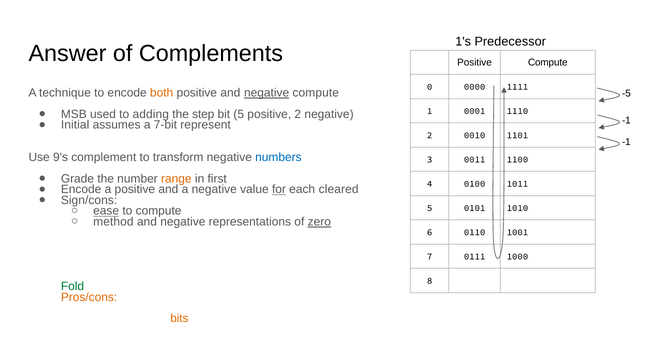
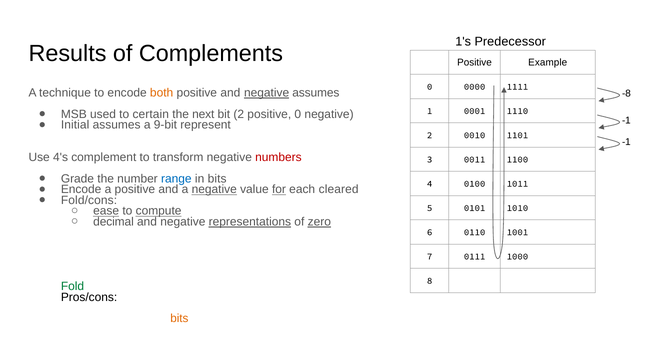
Answer: Answer -> Results (67, 54)
Positive Compute: Compute -> Example (548, 63)
negative compute: compute -> assumes (316, 93)
-5: -5 -> -8 (626, 94)
adding: adding -> certain (151, 114)
step: step -> next (203, 114)
bit 5: 5 -> 2 (239, 114)
positive 2: 2 -> 0 (298, 114)
7-bit: 7-bit -> 9-bit (165, 125)
9's: 9's -> 4's (61, 157)
numbers colour: blue -> red (278, 157)
range colour: orange -> blue (176, 179)
in first: first -> bits (217, 179)
negative underline: none -> present (214, 189)
Sign/cons: Sign/cons -> Fold/cons (89, 200)
compute underline: none -> present (159, 211)
method: method -> decimal (114, 222)
representations underline: none -> present (250, 222)
Pros/cons colour: orange -> black (89, 297)
